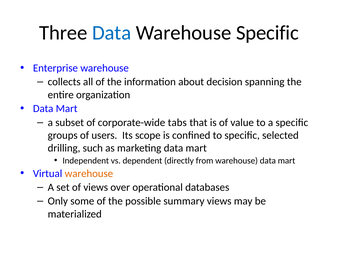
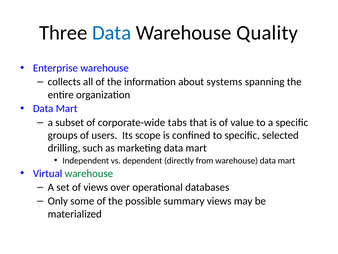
Warehouse Specific: Specific -> Quality (267, 33)
decision: decision -> systems (224, 82)
warehouse colour: orange -> green (89, 173)
